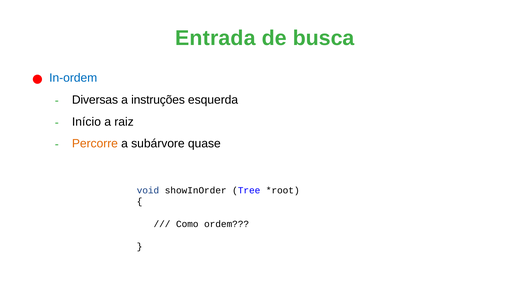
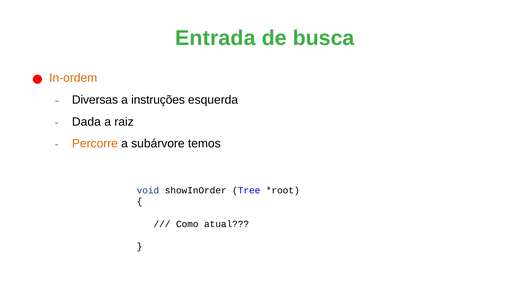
In-ordem colour: blue -> orange (73, 78)
Início: Início -> Dada (86, 122)
quase: quase -> temos (204, 144)
ordem: ordem -> atual (227, 224)
